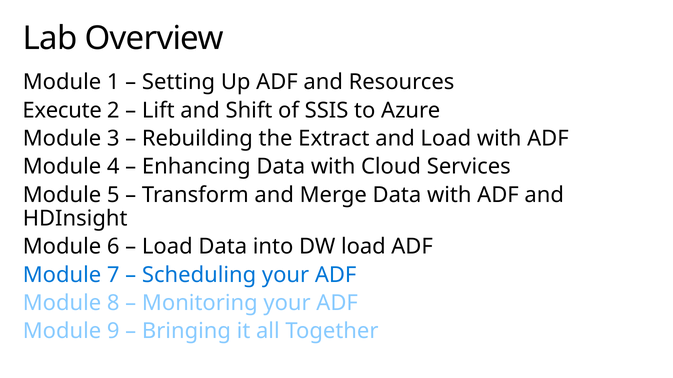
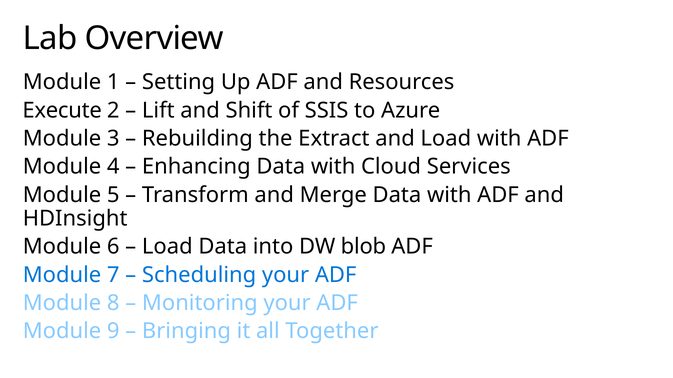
DW load: load -> blob (363, 247)
